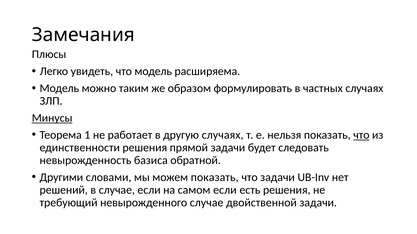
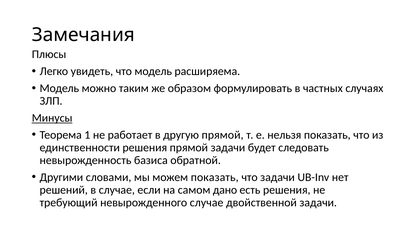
другую случаях: случаях -> прямой (223, 135)
что underline: present -> none (361, 135)
самом если: если -> дано (225, 190)
